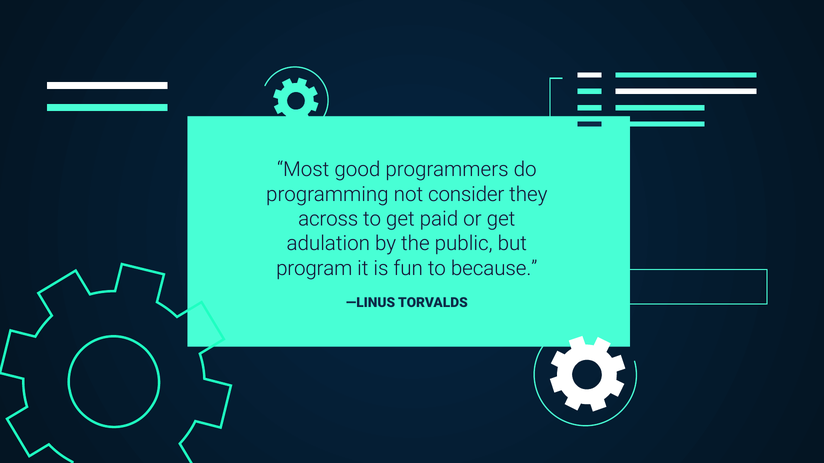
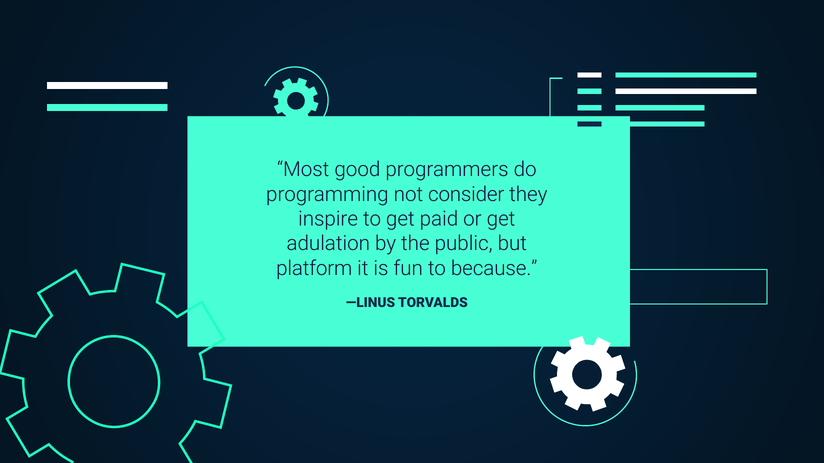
across: across -> inspire (328, 219)
program: program -> platform (314, 269)
